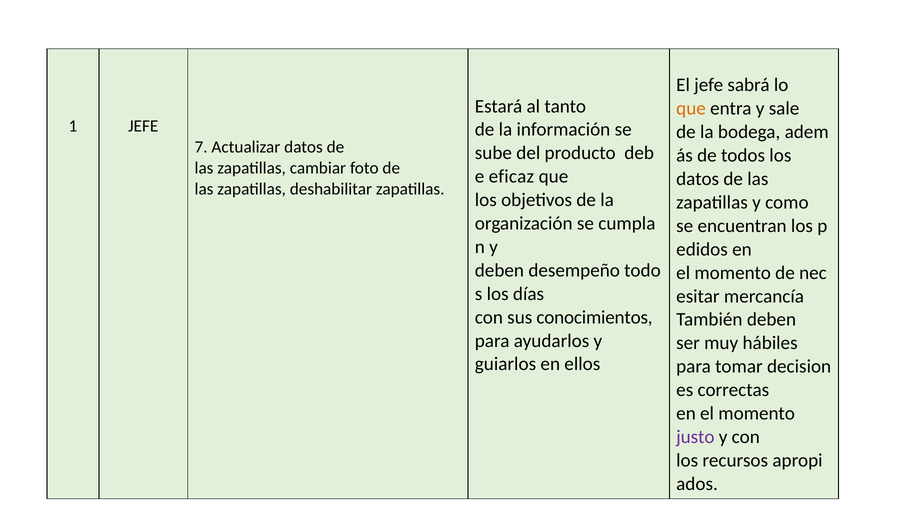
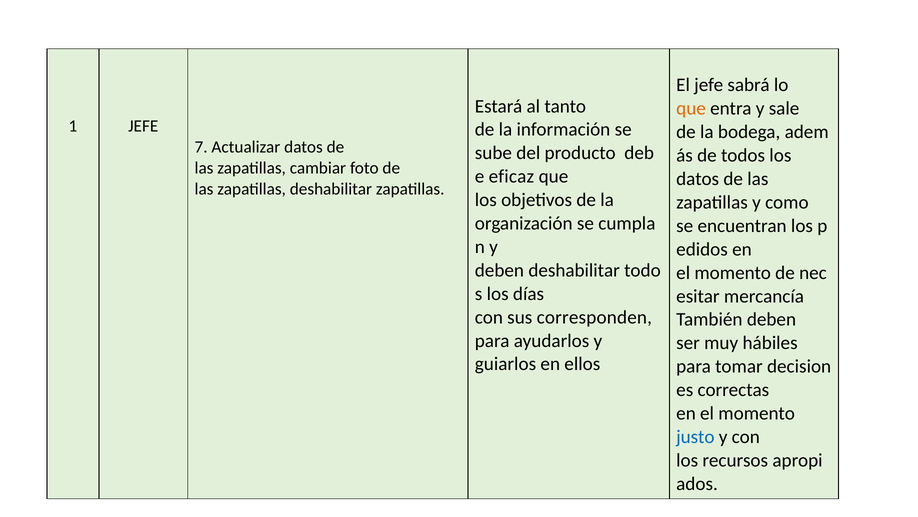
deben desempeño: desempeño -> deshabilitar (574, 270)
conocimientos: conocimientos -> corresponden (594, 317)
justo colour: purple -> blue (695, 436)
